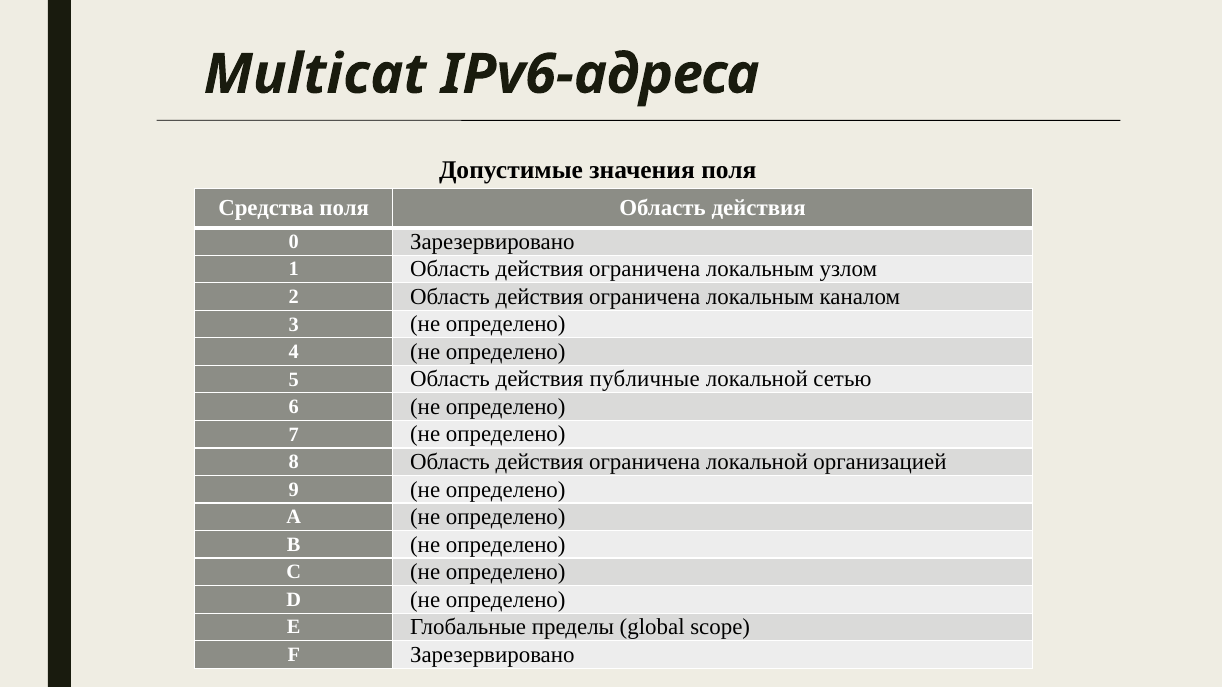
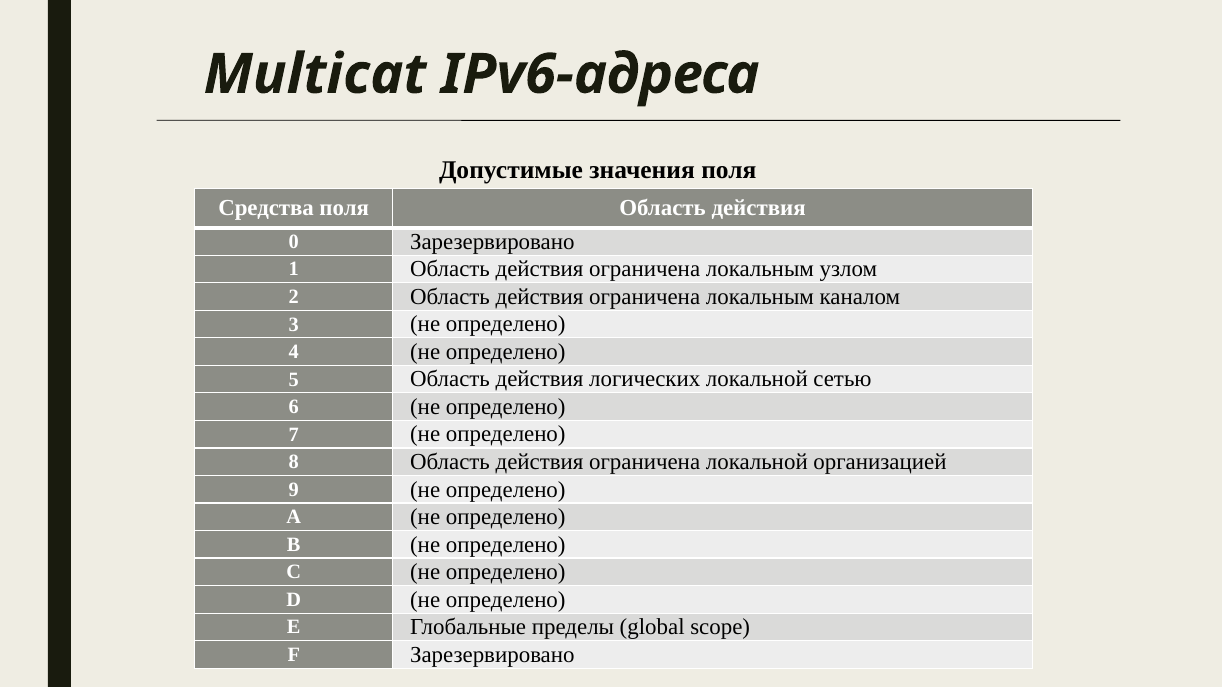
публичные: публичные -> логических (645, 380)
